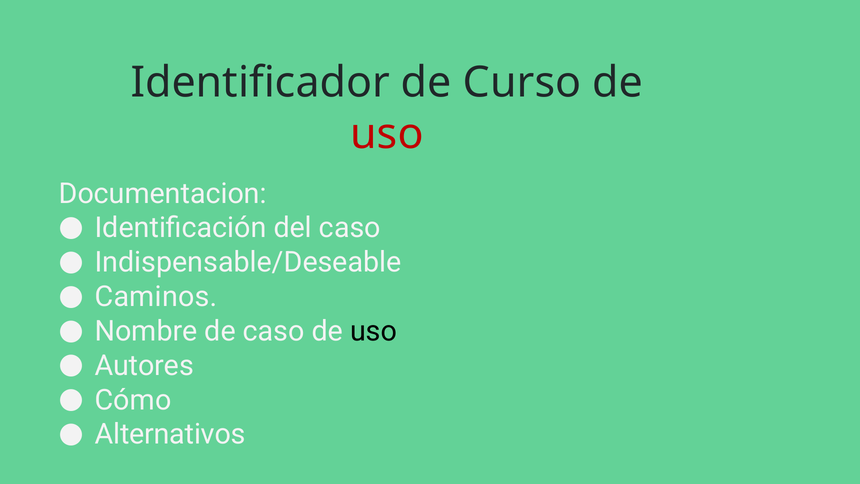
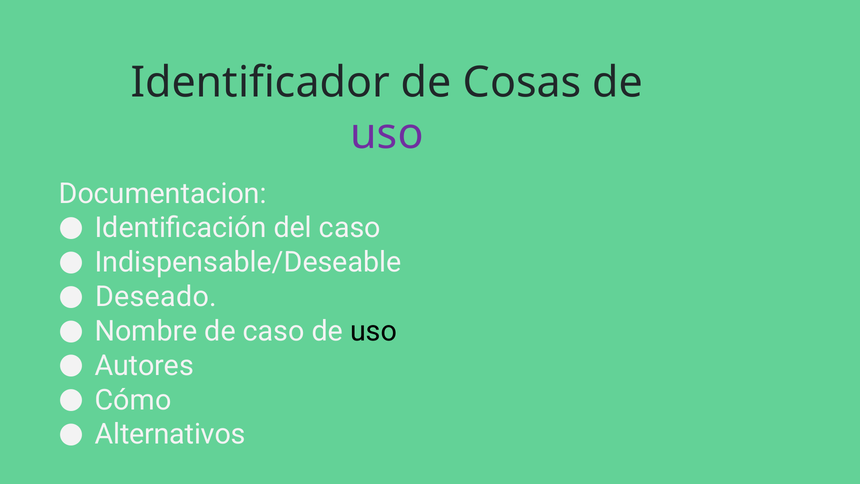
Curso: Curso -> Cosas (522, 82)
uso colour: red -> purple (387, 134)
Caminos: Caminos -> Deseado (156, 297)
